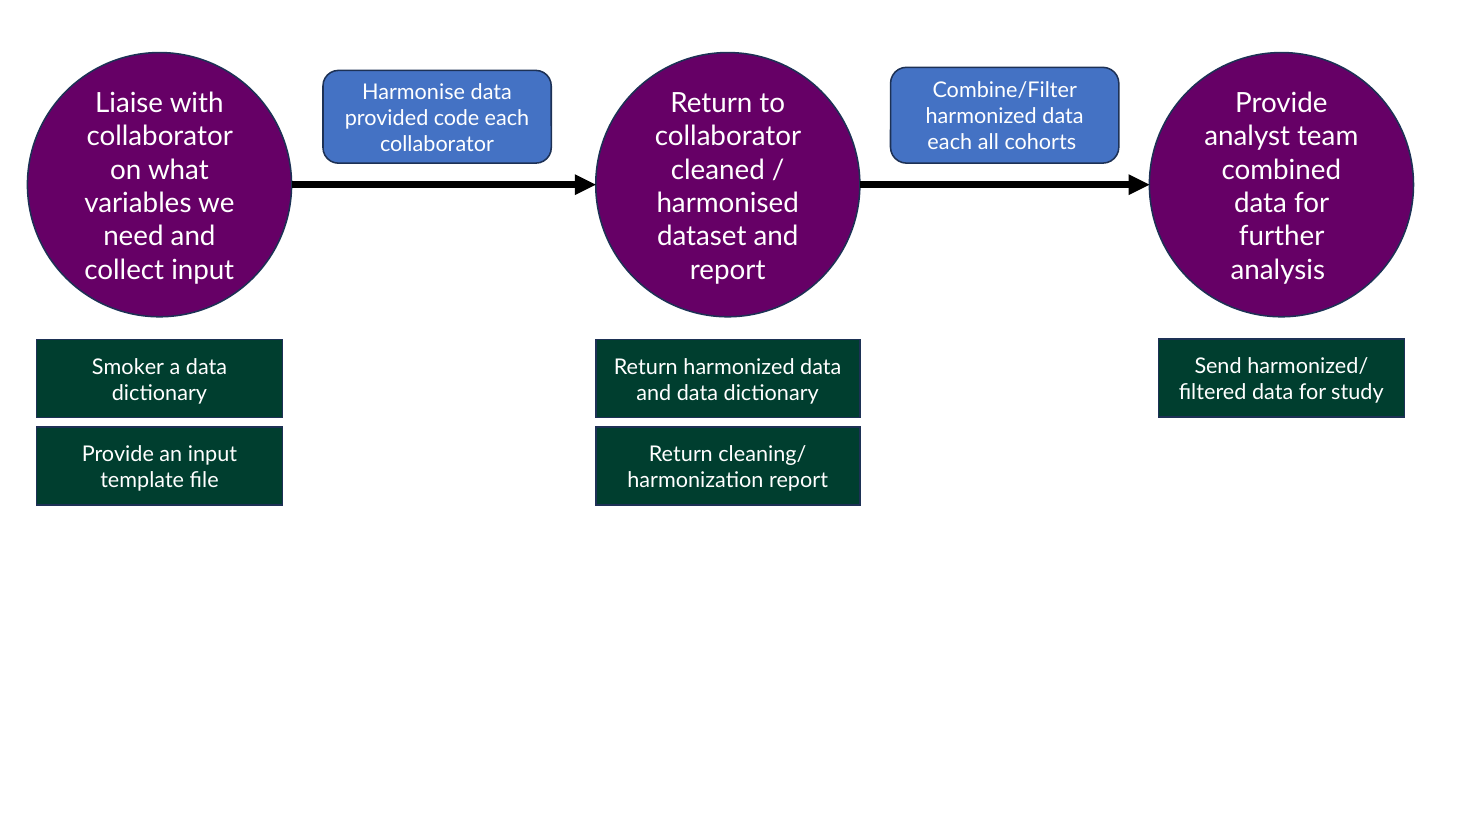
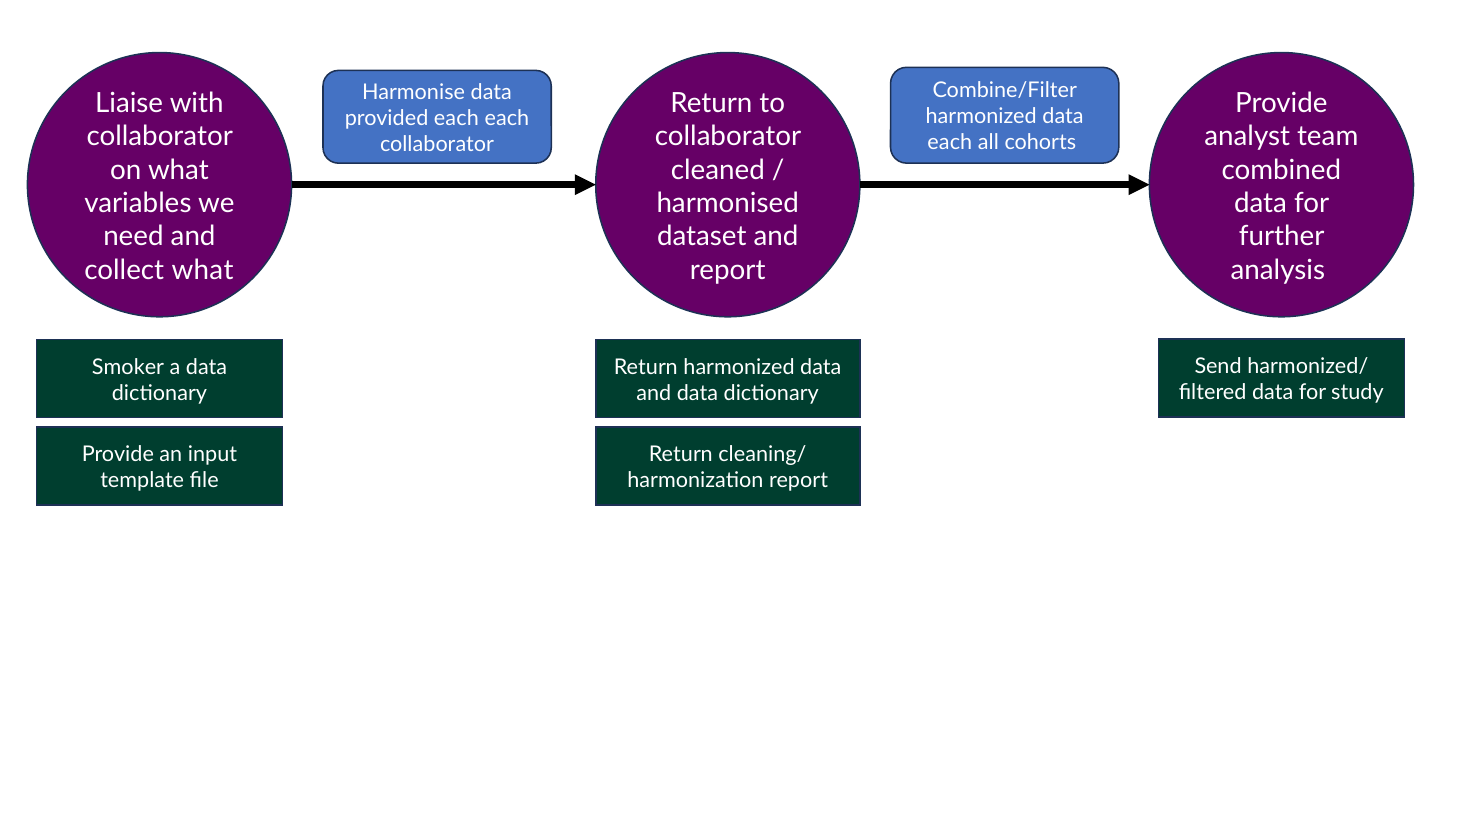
provided code: code -> each (456, 118)
collect input: input -> what (203, 270)
